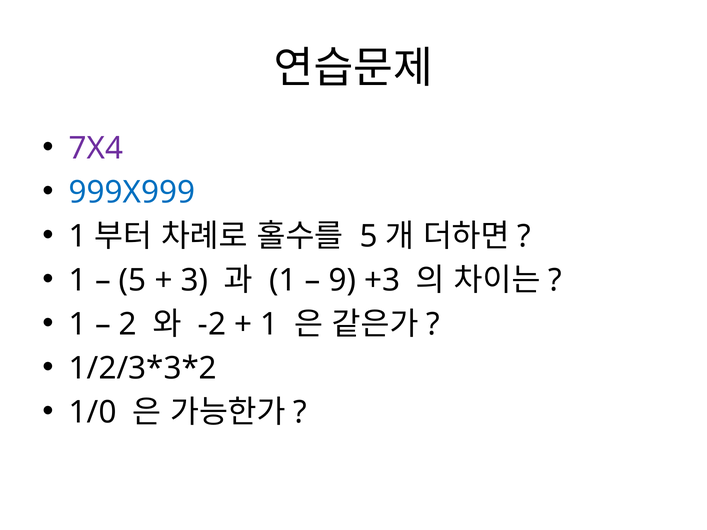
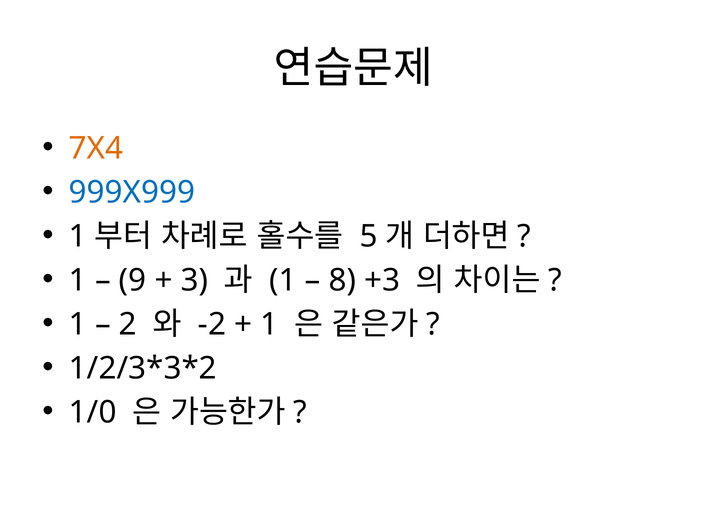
7X4 colour: purple -> orange (96, 148)
5: 5 -> 9 (133, 280)
9: 9 -> 8 (342, 280)
